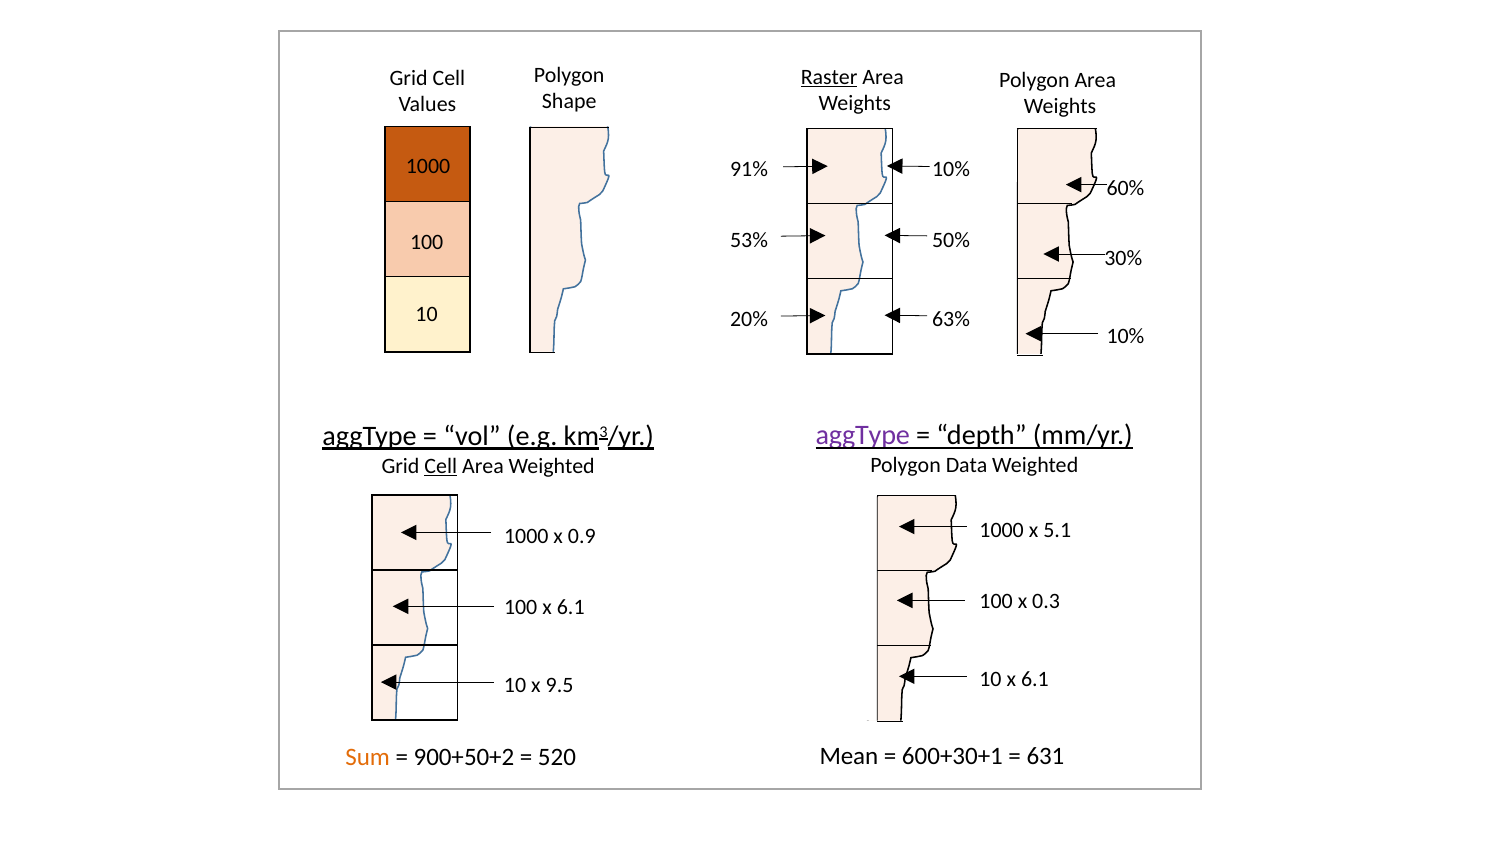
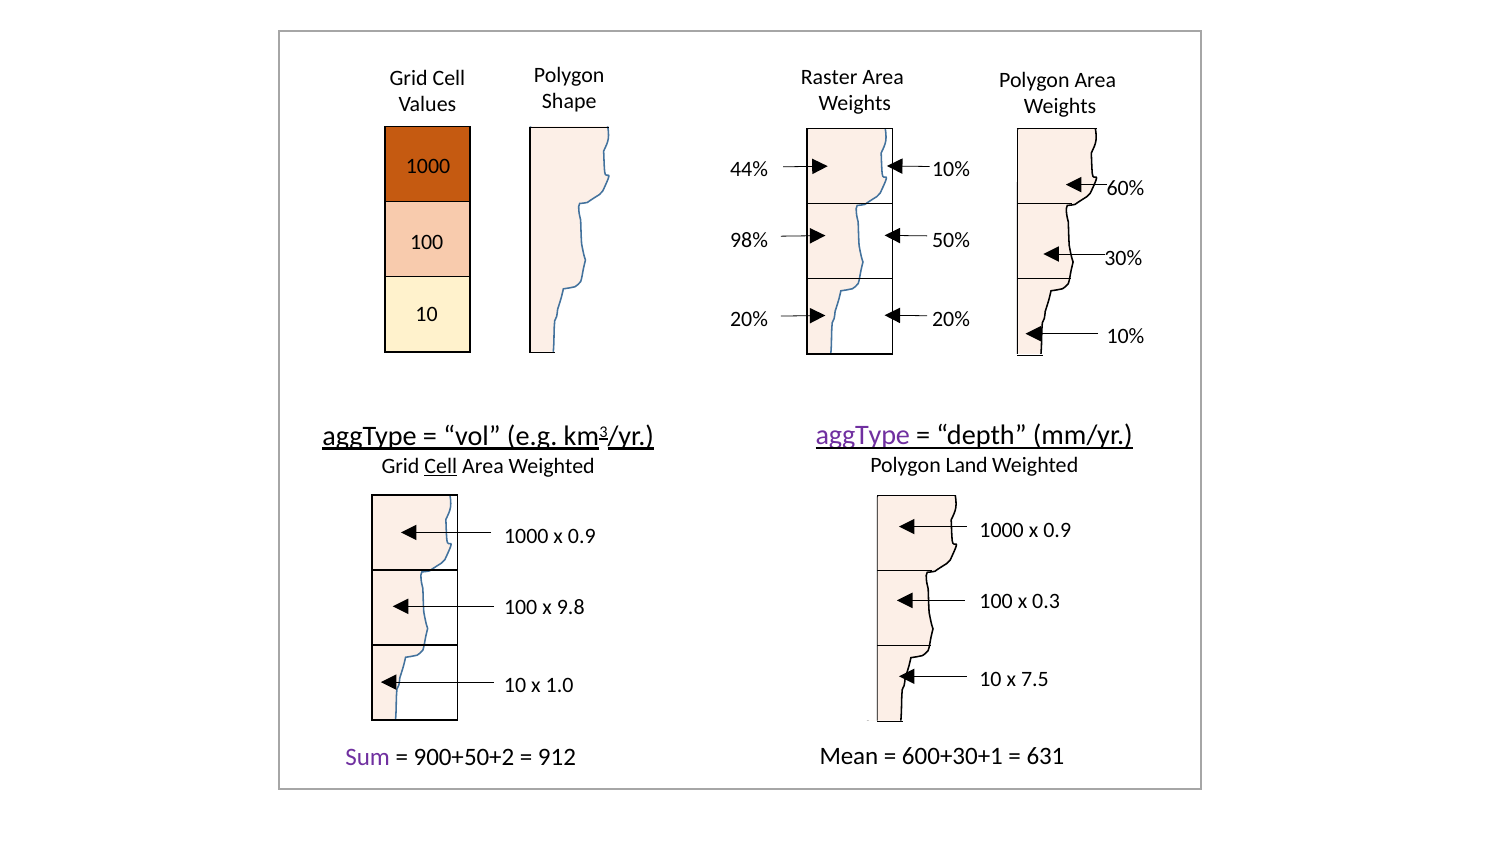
Raster underline: present -> none (829, 77)
91%: 91% -> 44% (749, 170)
53%: 53% -> 98% (749, 240)
20% 63%: 63% -> 20% (951, 319)
Data: Data -> Land (967, 465)
5.1: 5.1 -> 0.9 (1057, 530)
100 x 6.1: 6.1 -> 9.8 (571, 608)
10 x 6.1: 6.1 -> 7.5 (1035, 680)
9.5: 9.5 -> 1.0 (560, 686)
Sum colour: orange -> purple (368, 757)
520: 520 -> 912 (557, 757)
